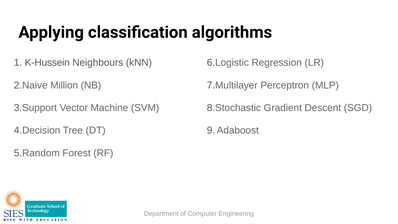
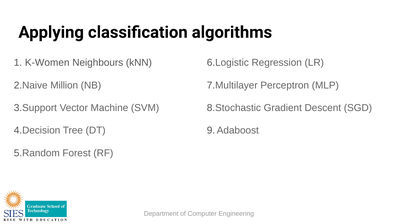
K-Hussein: K-Hussein -> K-Women (47, 63)
